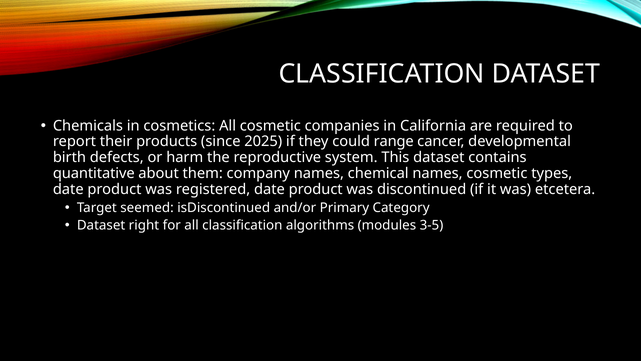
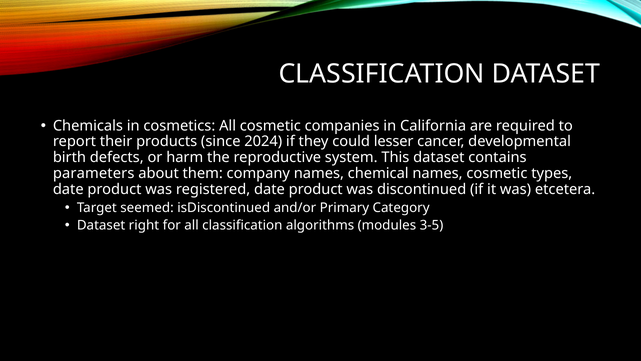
2025: 2025 -> 2024 (263, 141)
range: range -> lesser (394, 141)
quantitative: quantitative -> parameters (94, 173)
